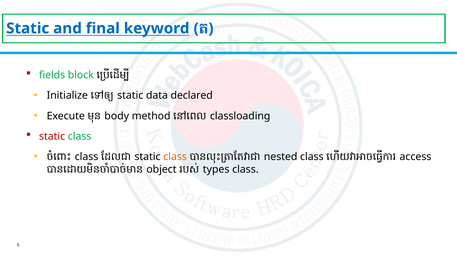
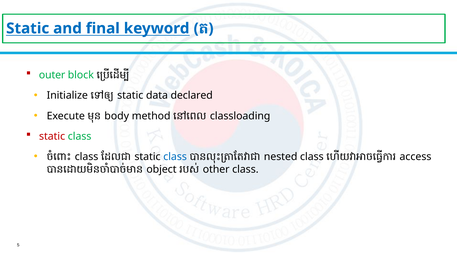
fields: fields -> outer (52, 75)
class colour: orange -> blue (175, 157)
types: types -> other (216, 169)
